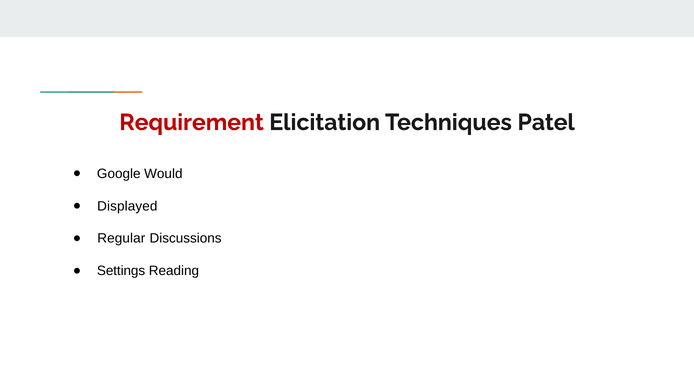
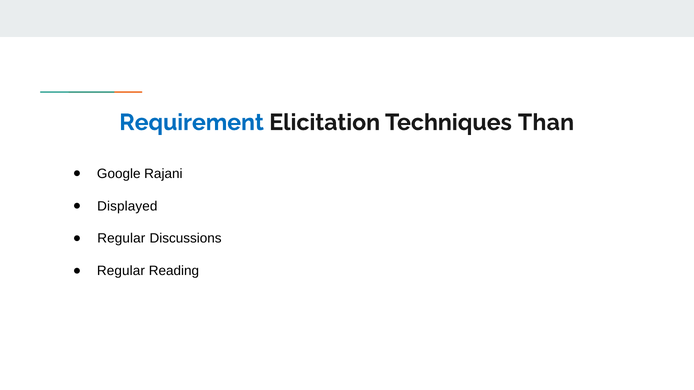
Requirement colour: red -> blue (192, 123)
Patel: Patel -> Than (546, 123)
Would: Would -> Rajani (163, 174)
Settings: Settings -> Regular (121, 271)
